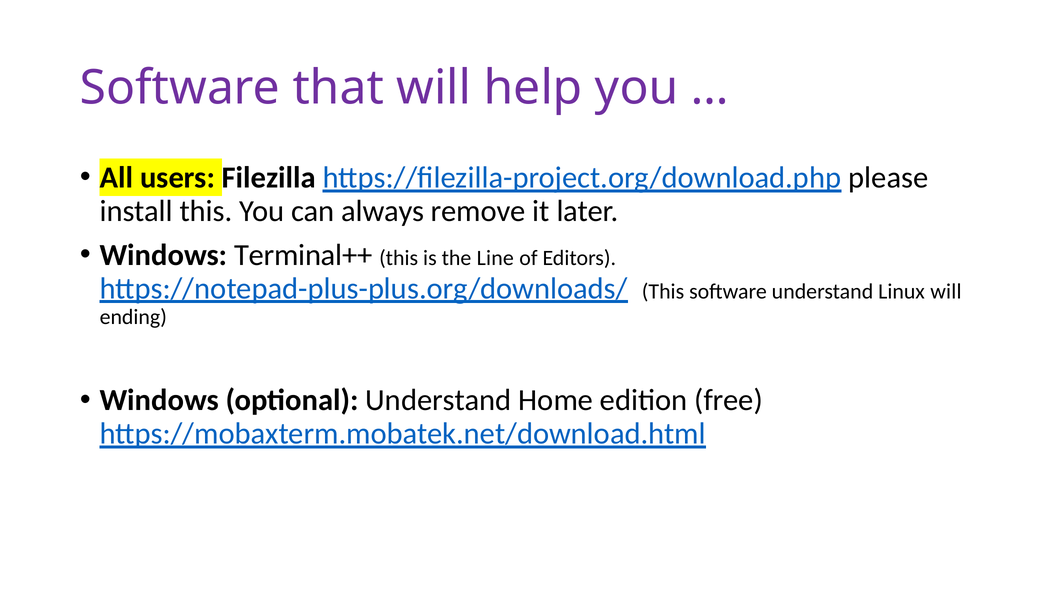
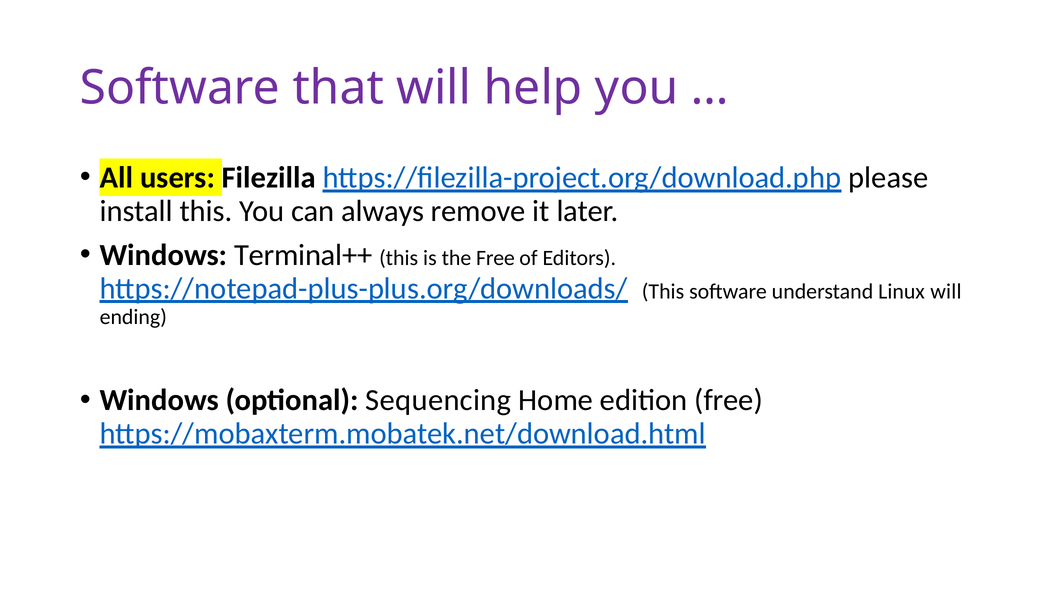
the Line: Line -> Free (495, 258)
optional Understand: Understand -> Sequencing (438, 400)
